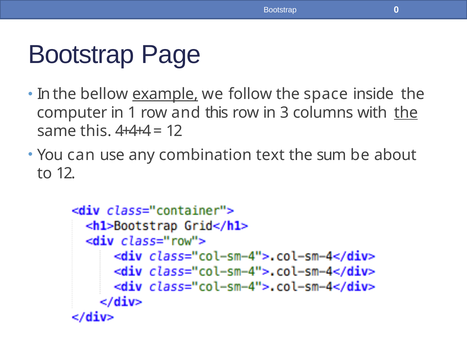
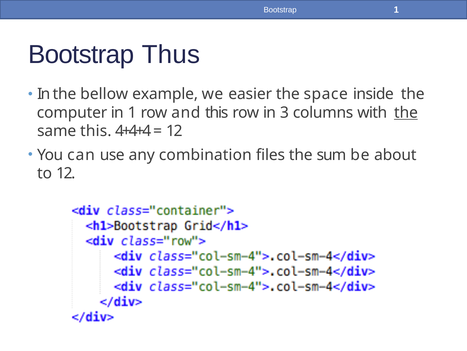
Bootstrap 0: 0 -> 1 (396, 10)
Page: Page -> Thus (171, 54)
example underline: present -> none (165, 94)
follow: follow -> easier (250, 94)
text: text -> files (270, 155)
